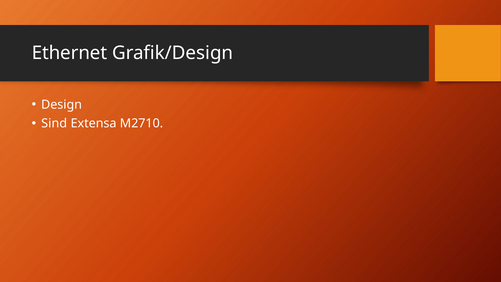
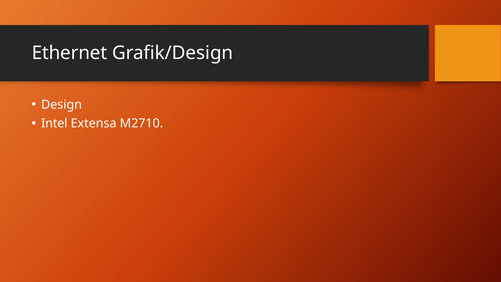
Sind: Sind -> Intel (54, 123)
